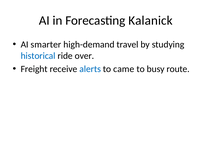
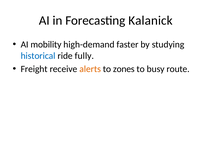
smarter: smarter -> mobility (46, 44)
travel: travel -> faster (128, 44)
over: over -> fully (84, 56)
alerts colour: blue -> orange (90, 69)
came: came -> zones (124, 69)
